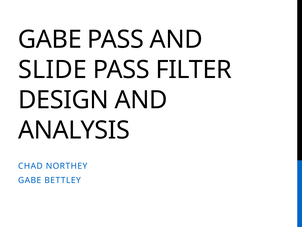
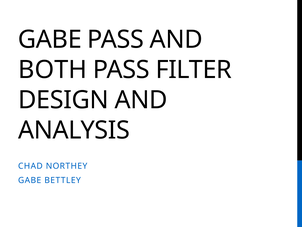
SLIDE: SLIDE -> BOTH (53, 70)
